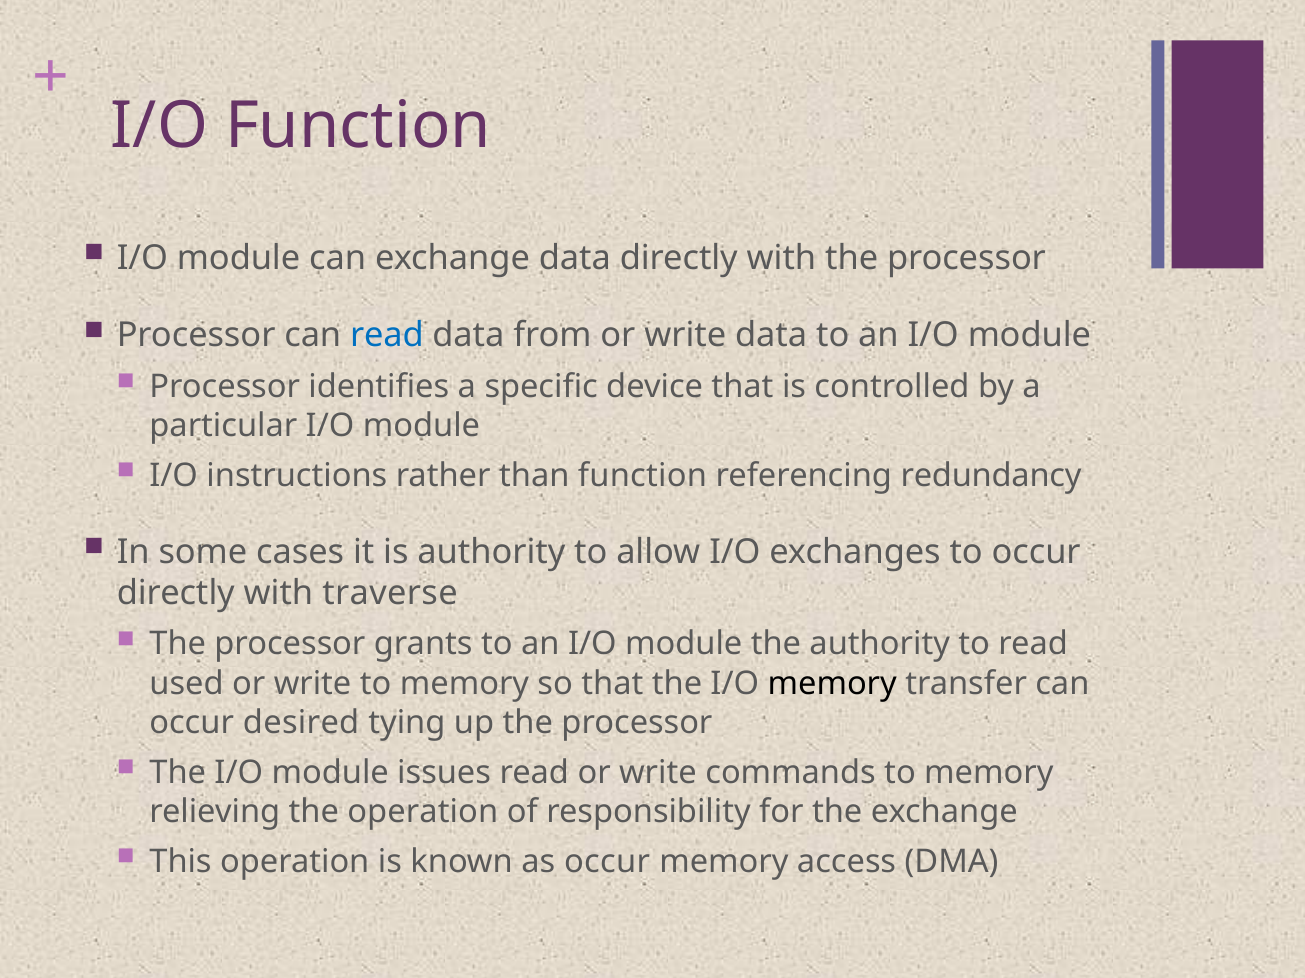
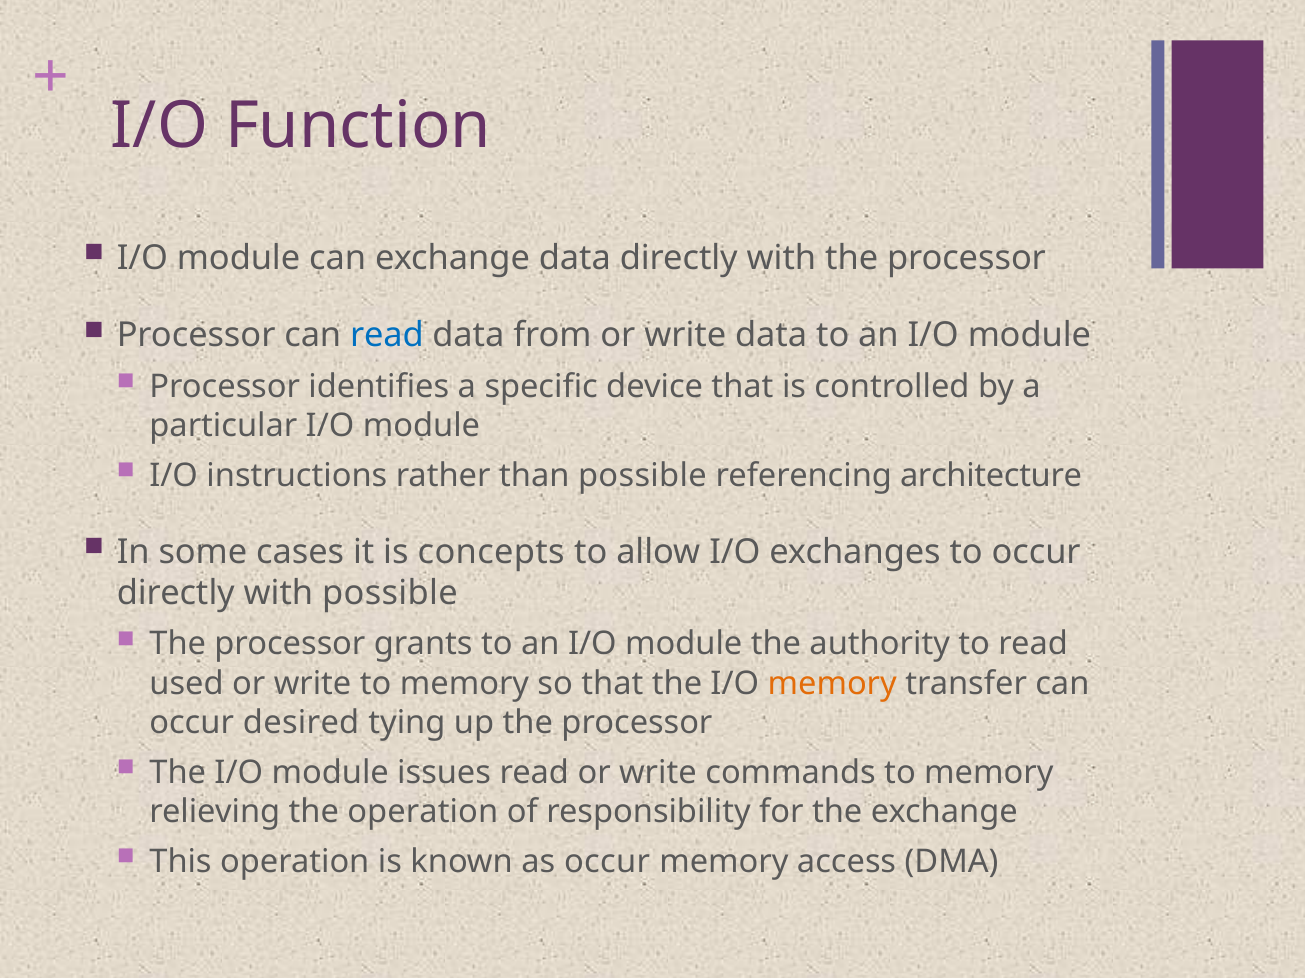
than function: function -> possible (642, 476)
redundancy: redundancy -> architecture (991, 476)
is authority: authority -> concepts (491, 552)
with traverse: traverse -> possible (390, 594)
memory colour: black -> orange (832, 684)
